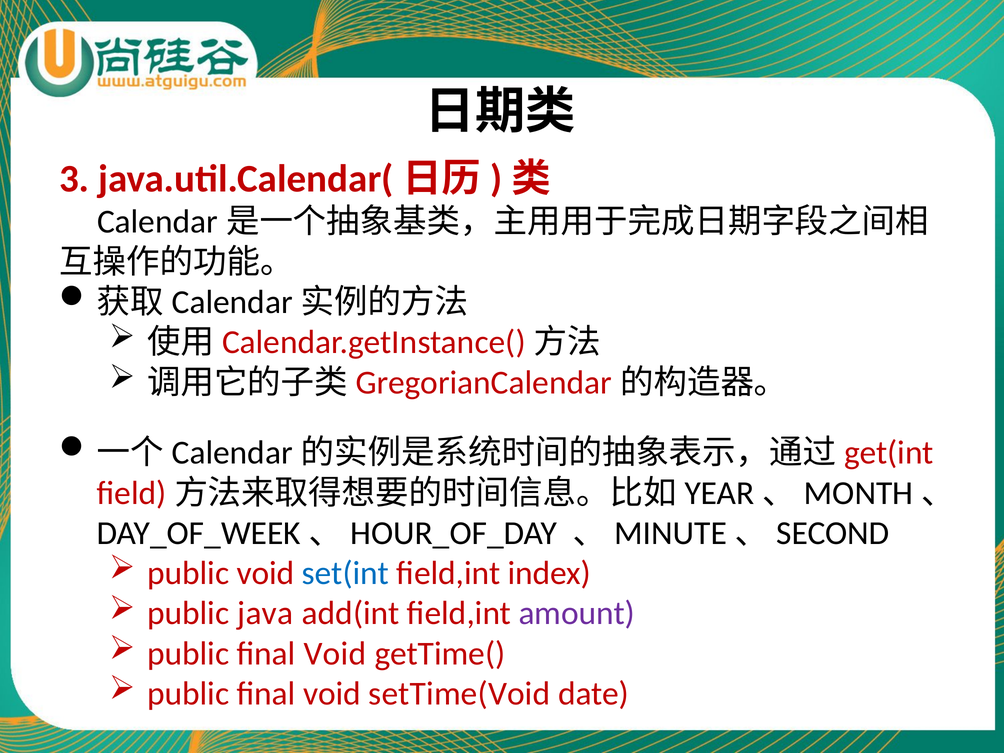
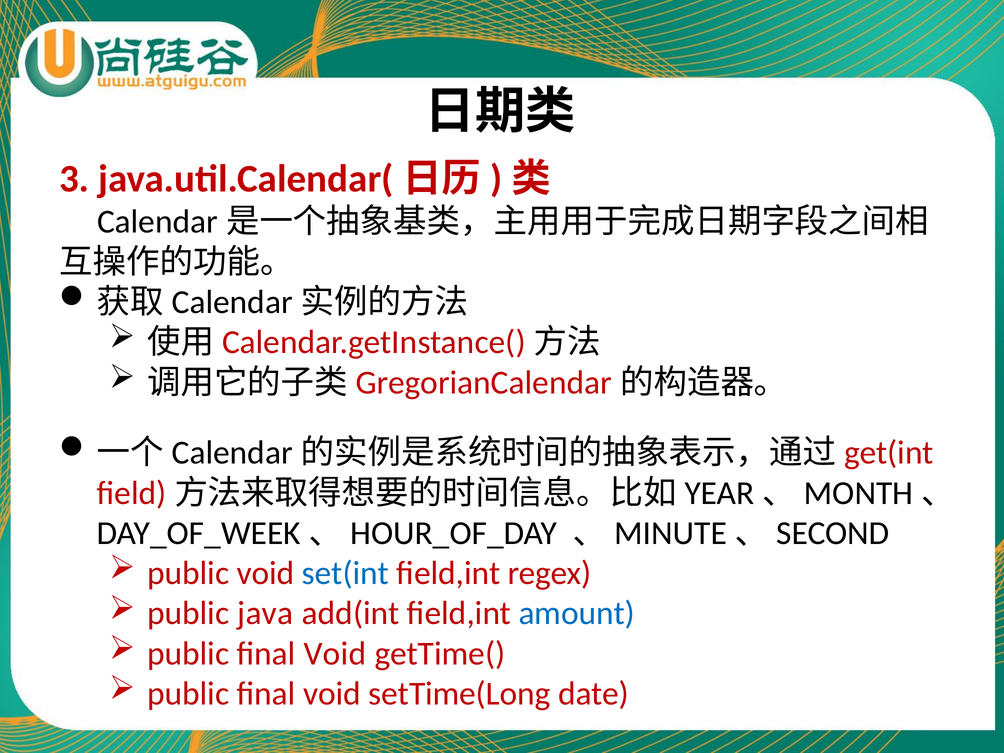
index: index -> regex (549, 573)
amount colour: purple -> blue (577, 613)
setTime(Void: setTime(Void -> setTime(Long (460, 694)
